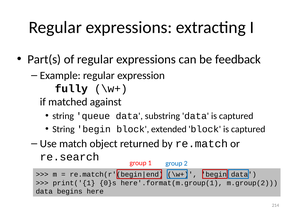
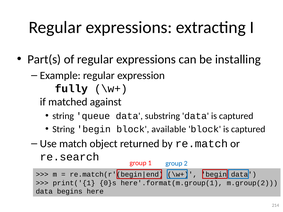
feedback: feedback -> installing (238, 59)
extended: extended -> available (169, 129)
